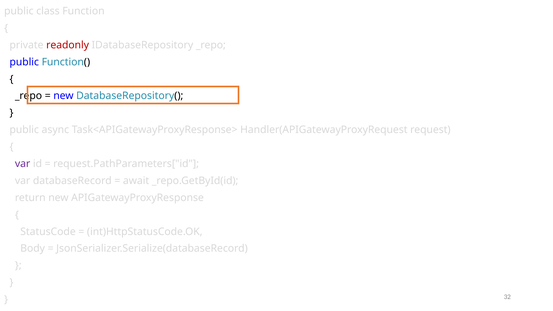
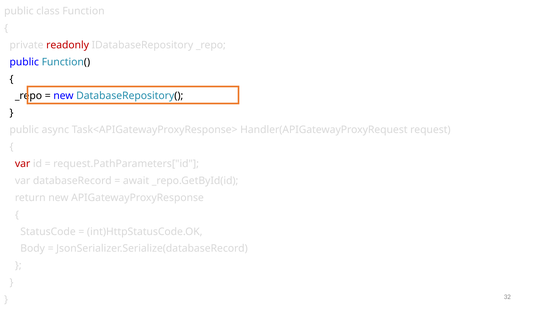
var colour: purple -> red (23, 164)
